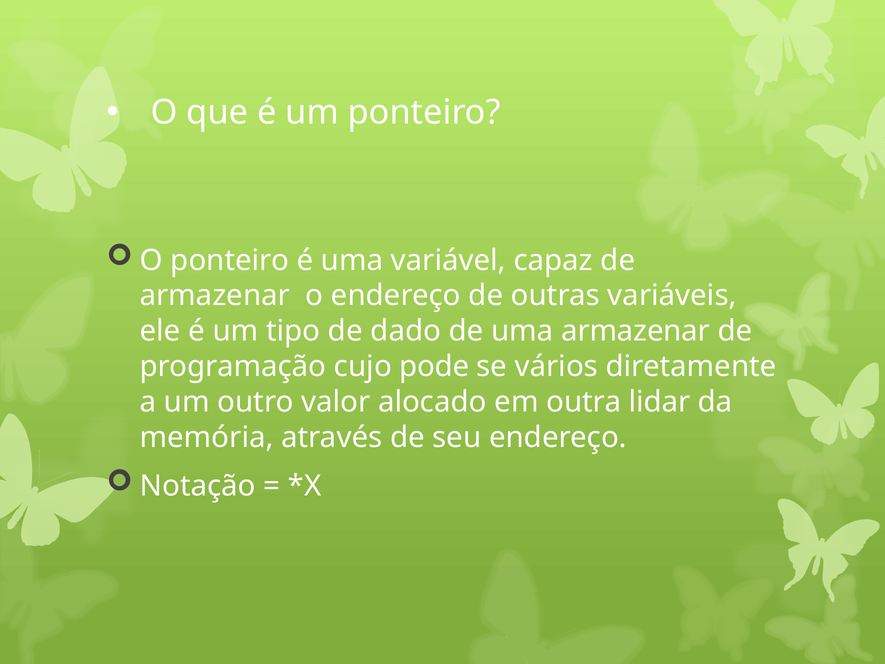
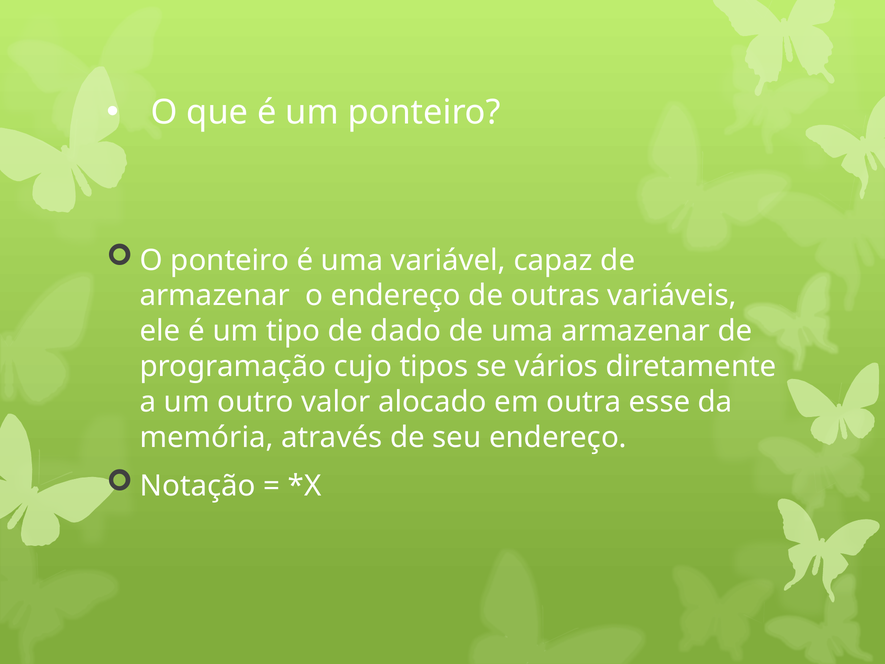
pode: pode -> tipos (434, 366)
lidar: lidar -> esse (660, 402)
